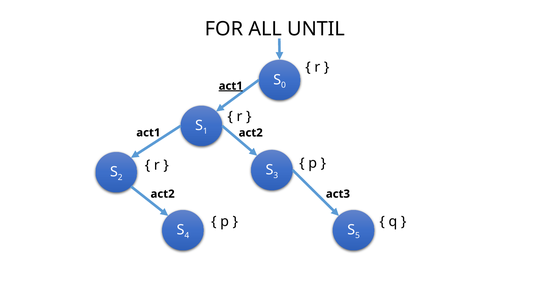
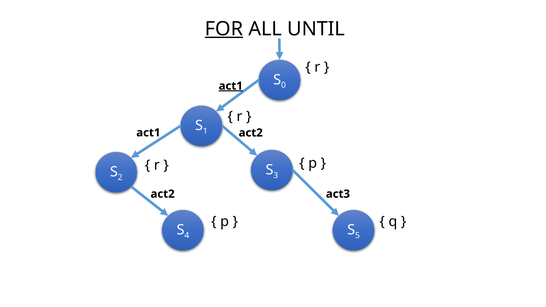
FOR underline: none -> present (224, 29)
